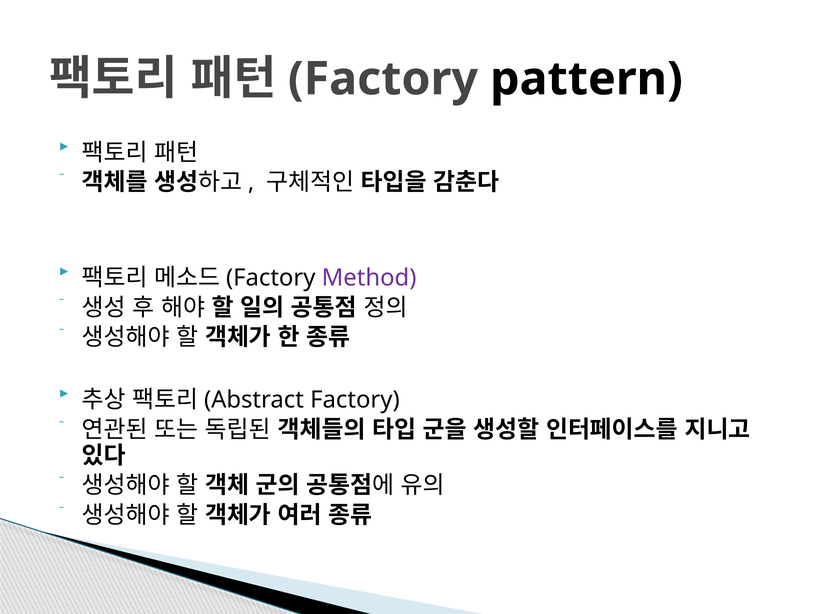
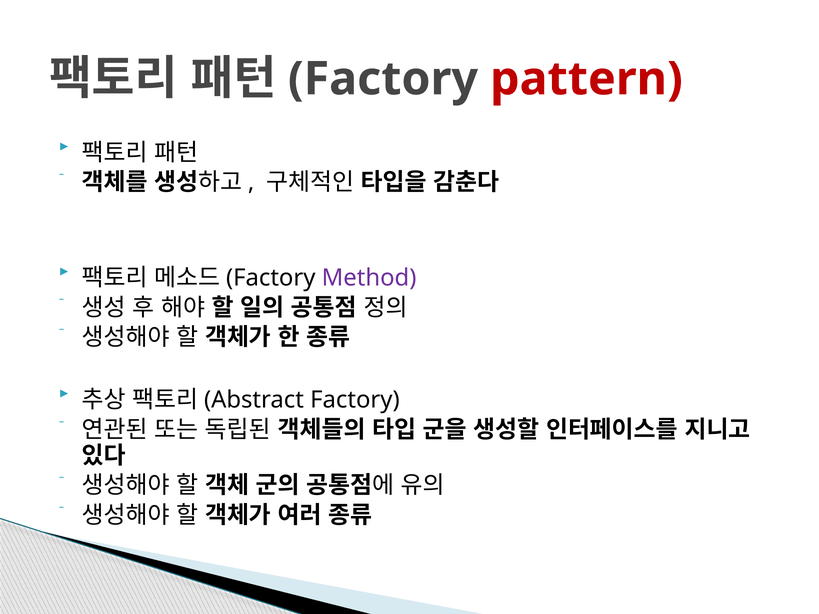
pattern colour: black -> red (586, 79)
